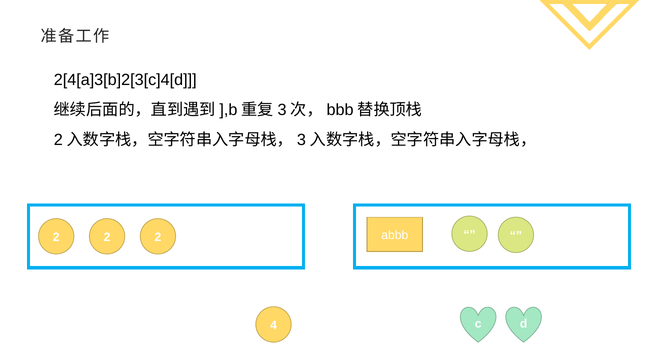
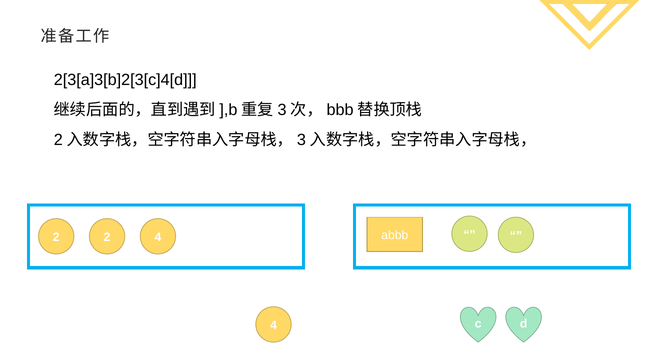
2[4[a]3[b]2[3[c]4[d: 2[4[a]3[b]2[3[c]4[d -> 2[3[a]3[b]2[3[c]4[d (125, 80)
2 2 2: 2 -> 4 (158, 237)
